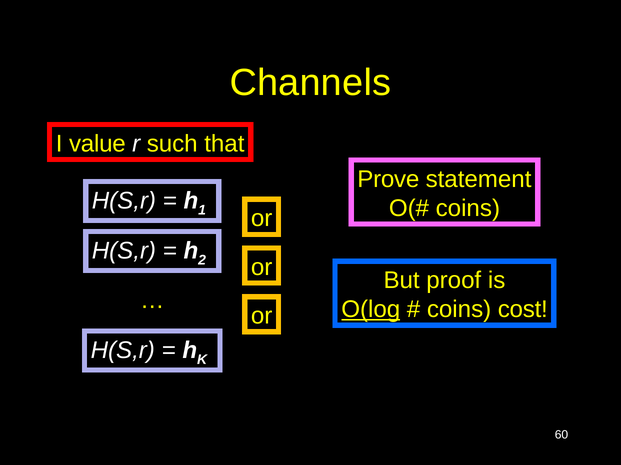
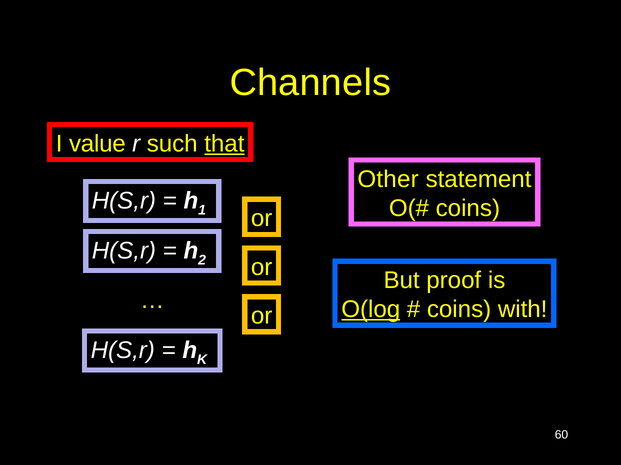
that underline: none -> present (224, 144)
Prove: Prove -> Other (388, 180)
cost: cost -> with (523, 310)
